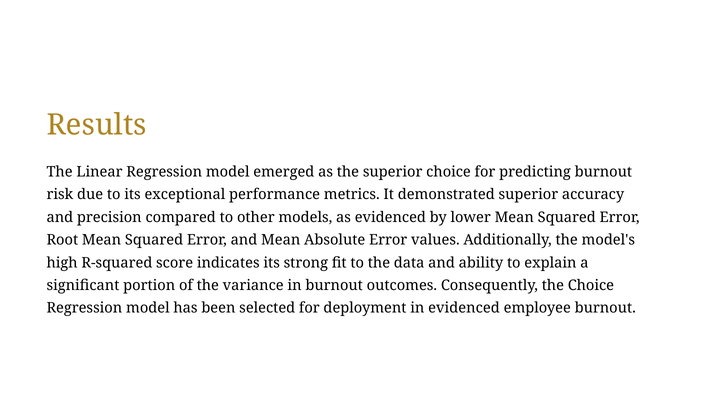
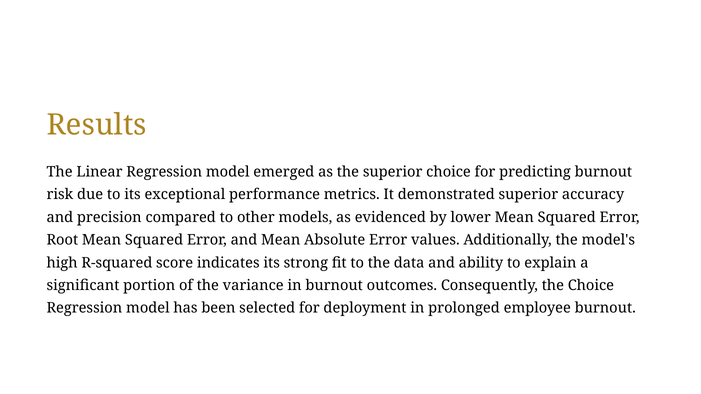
in evidenced: evidenced -> prolonged (464, 308)
